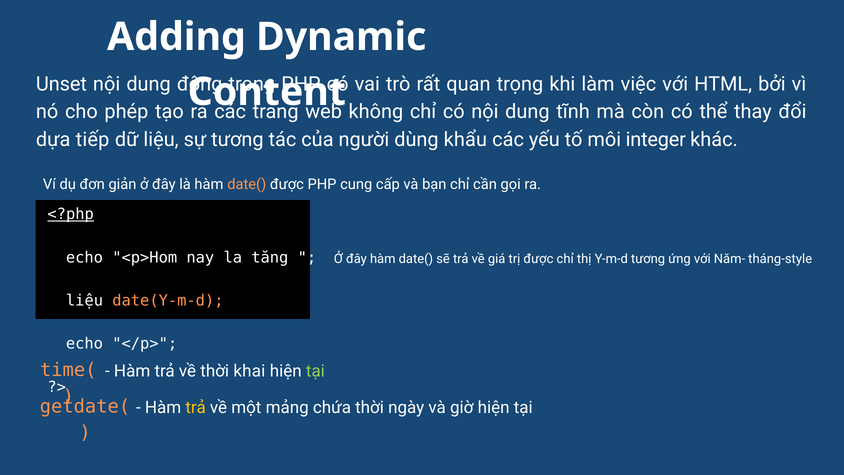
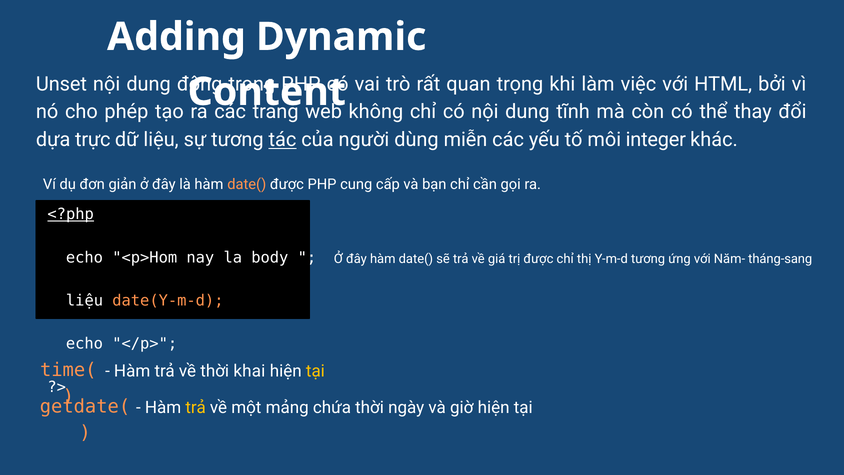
tiếp: tiếp -> trực (93, 140)
tác underline: none -> present (282, 140)
khẩu: khẩu -> miễn (465, 140)
tăng: tăng -> body (270, 257)
tháng-style: tháng-style -> tháng-sang (780, 259)
tại colour: light green -> yellow (315, 371)
